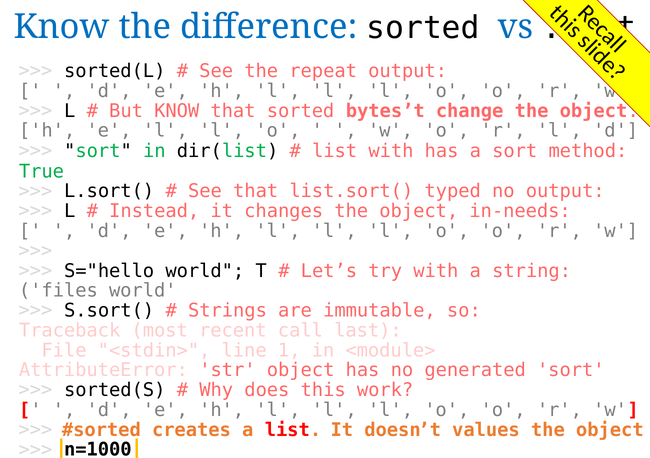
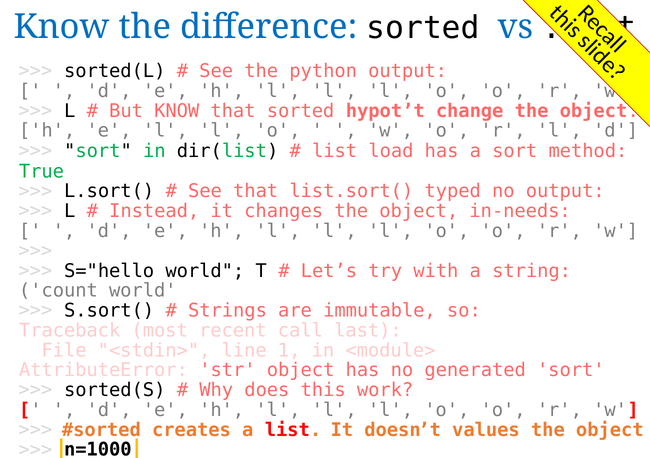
repeat: repeat -> python (323, 71)
bytes’t: bytes’t -> hypot’t (385, 111)
list with: with -> load (391, 151)
files: files -> count (58, 291)
